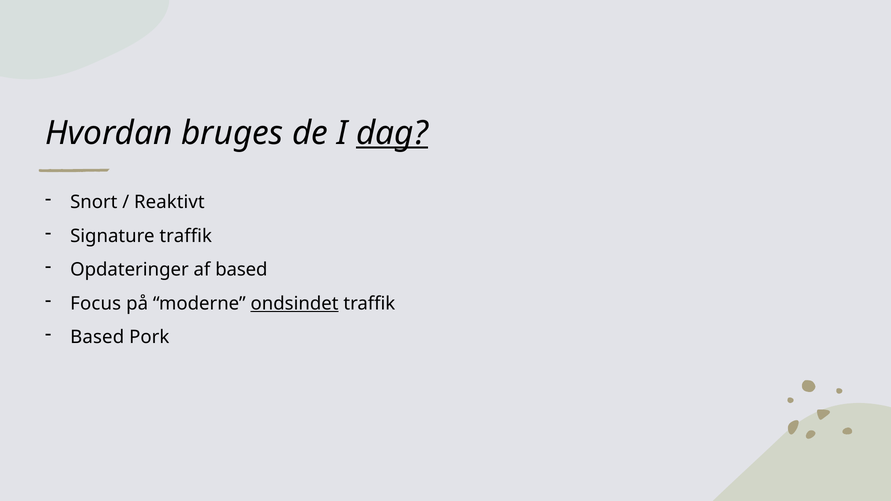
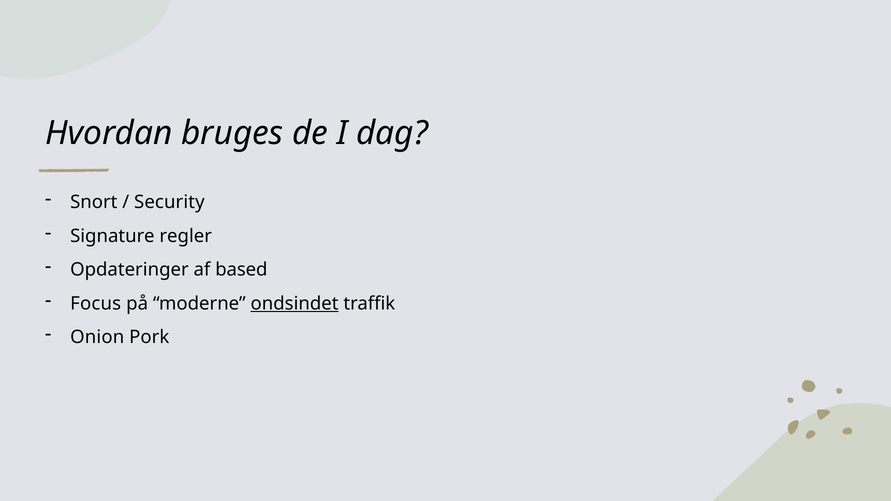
dag underline: present -> none (392, 133)
Reaktivt: Reaktivt -> Security (169, 202)
Signature traffik: traffik -> regler (186, 236)
Based: Based -> Onion (97, 337)
